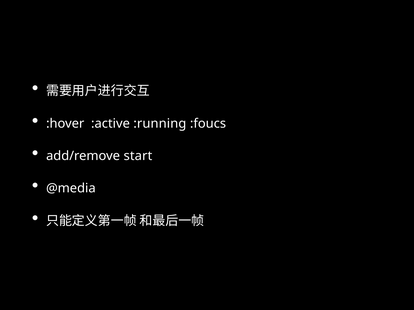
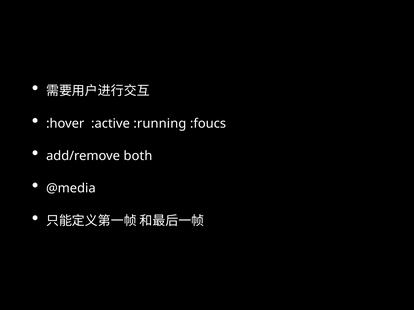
start: start -> both (138, 156)
